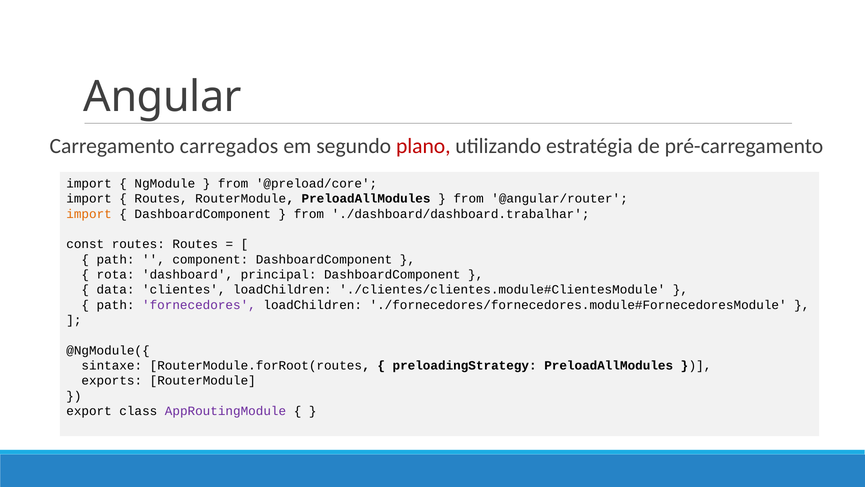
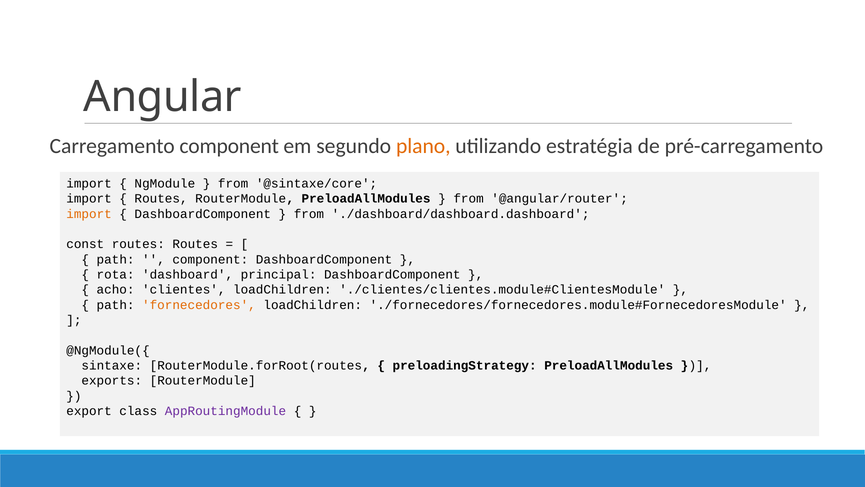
Carregamento carregados: carregados -> component (229, 146)
plano colour: red -> orange (423, 146)
@preload/core: @preload/core -> @sintaxe/core (317, 183)
./dashboard/dashboard.trabalhar: ./dashboard/dashboard.trabalhar -> ./dashboard/dashboard.dashboard (461, 214)
data: data -> acho (116, 290)
fornecedores colour: purple -> orange (199, 305)
